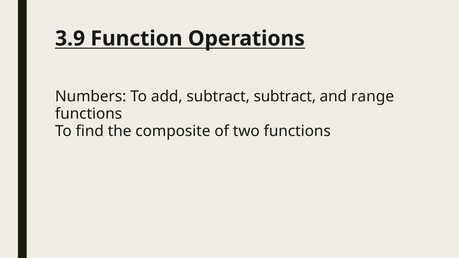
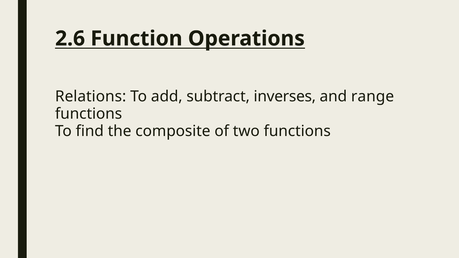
3.9: 3.9 -> 2.6 (70, 39)
Numbers: Numbers -> Relations (91, 97)
subtract subtract: subtract -> inverses (285, 97)
